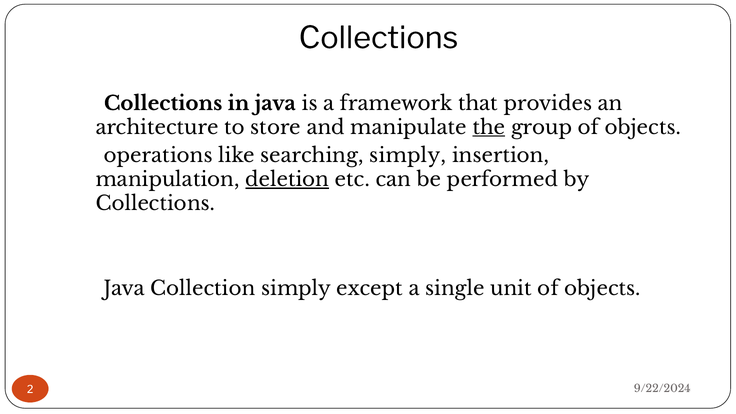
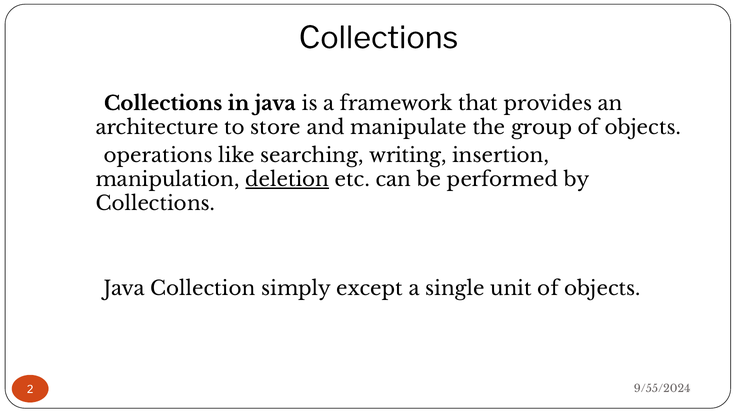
the underline: present -> none (489, 127)
searching simply: simply -> writing (408, 156)
9/22/2024: 9/22/2024 -> 9/55/2024 (662, 389)
